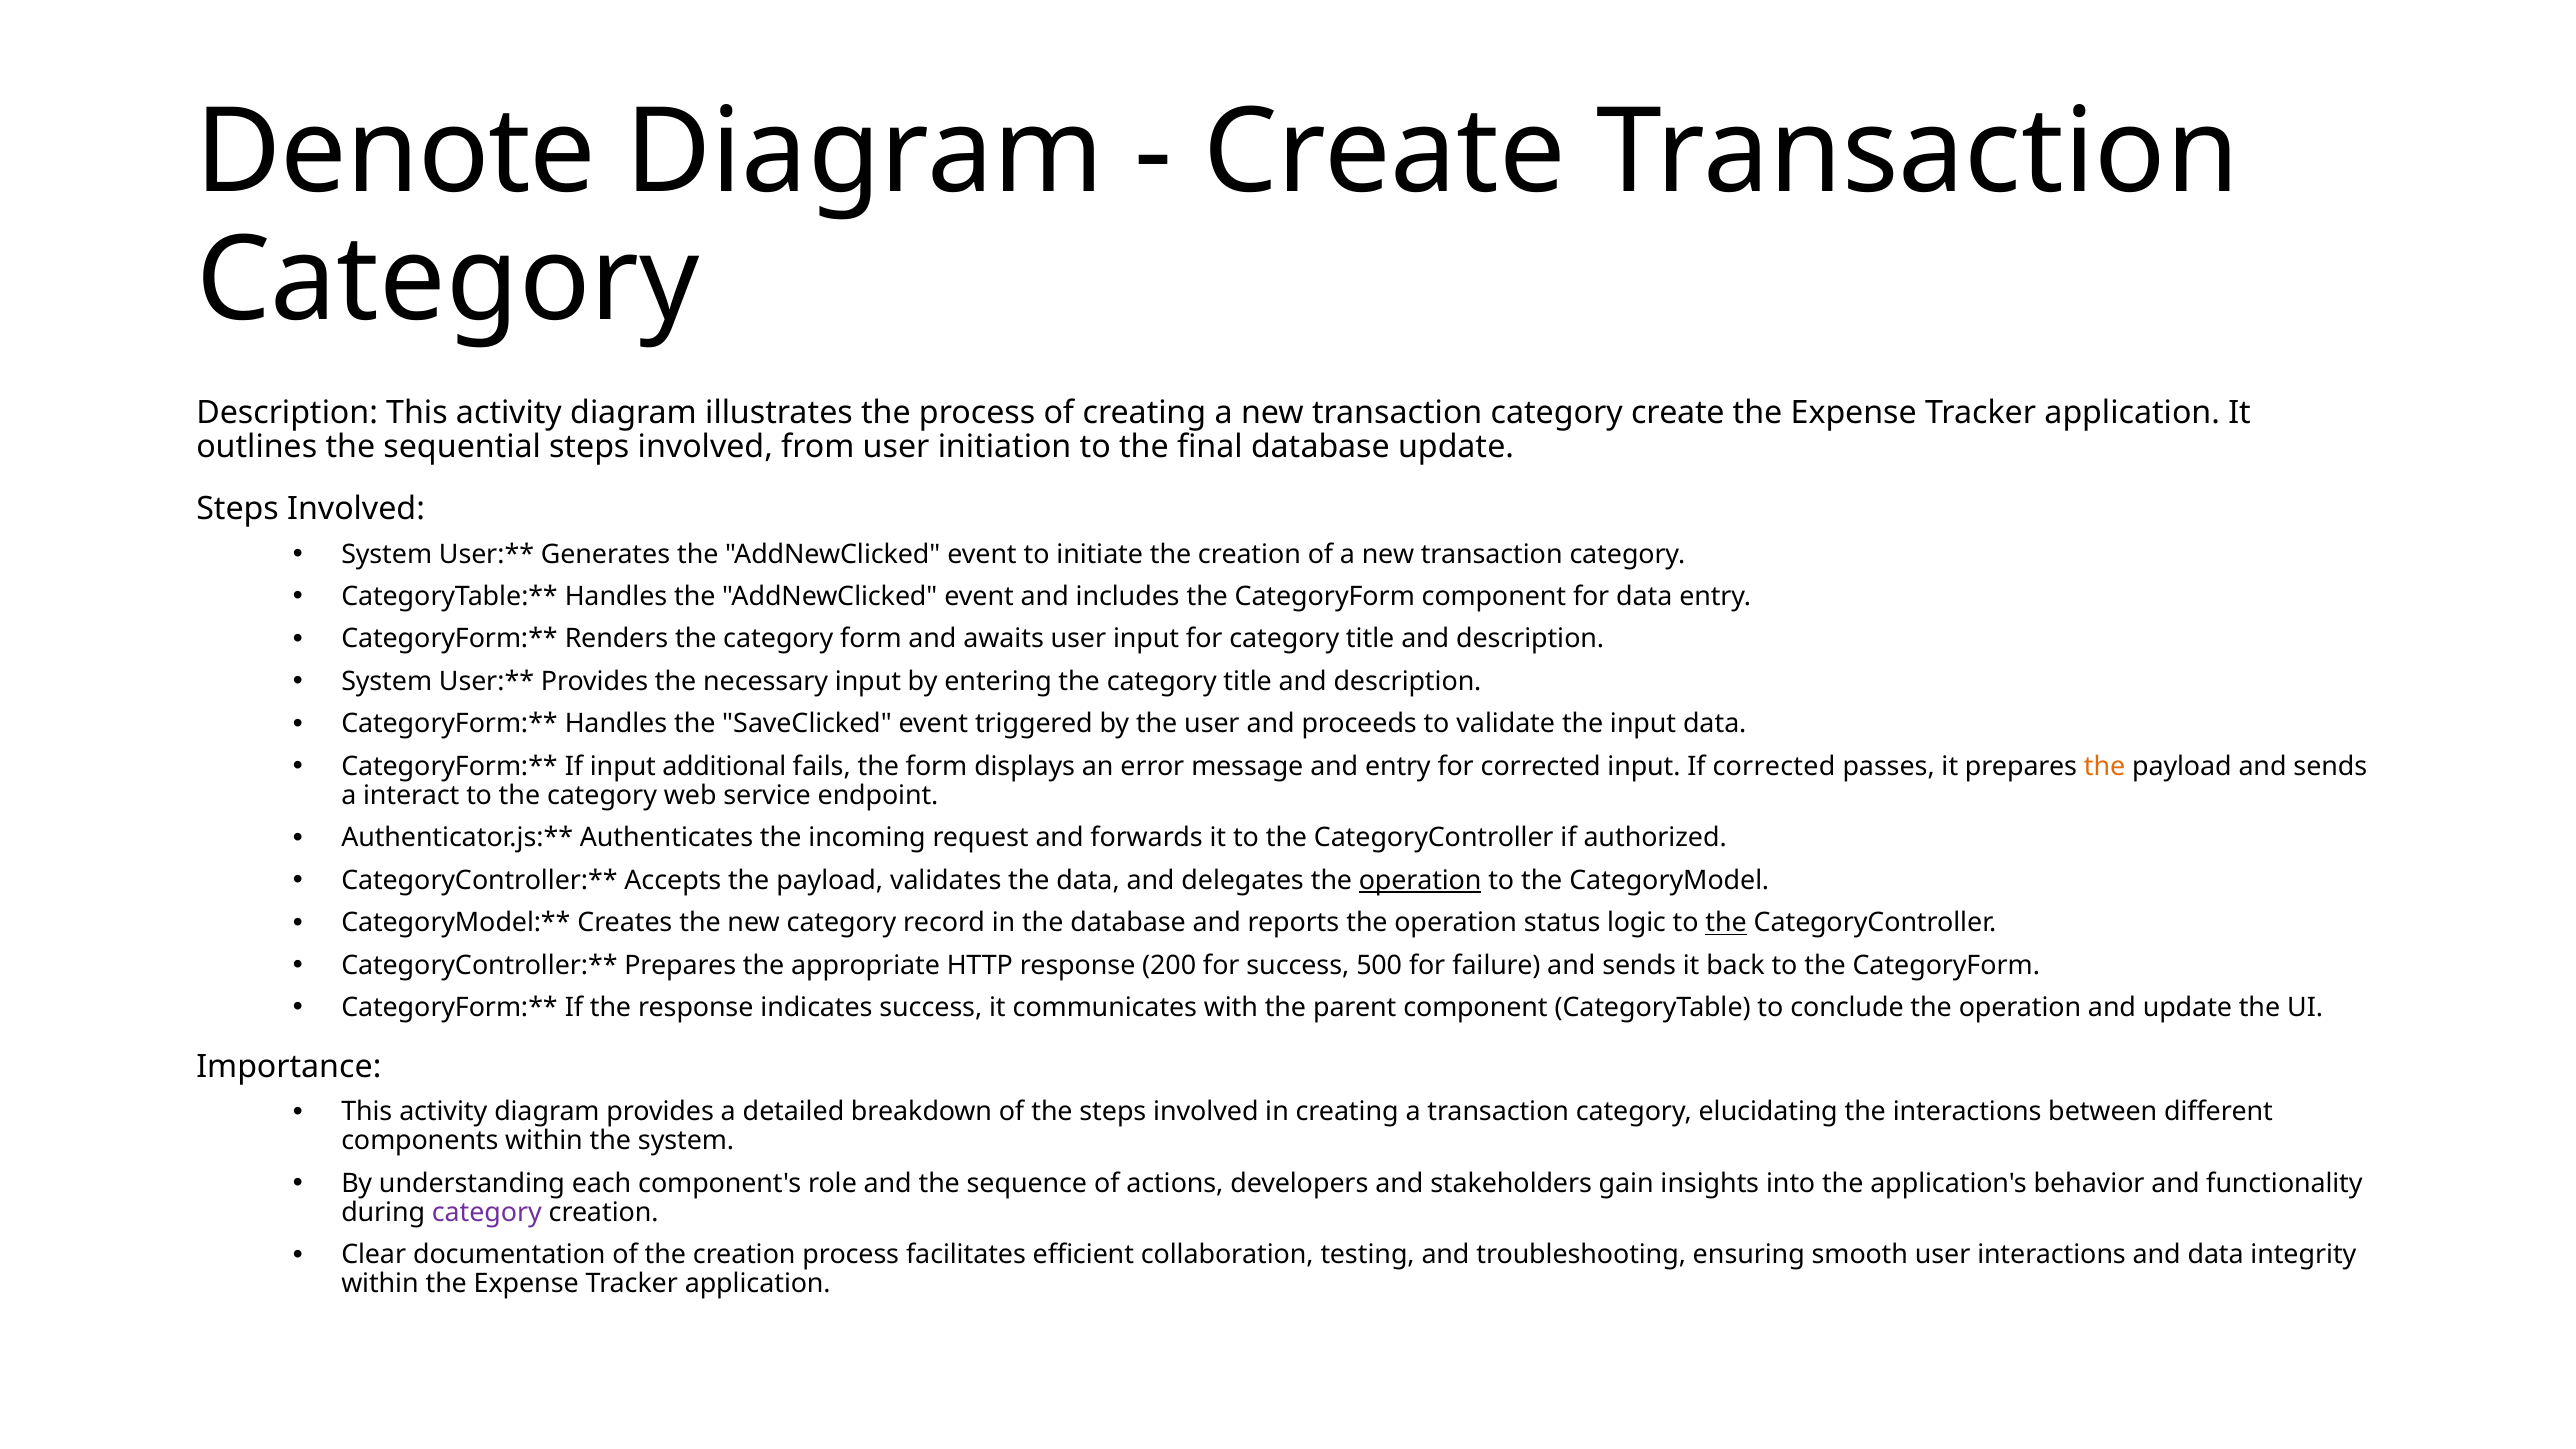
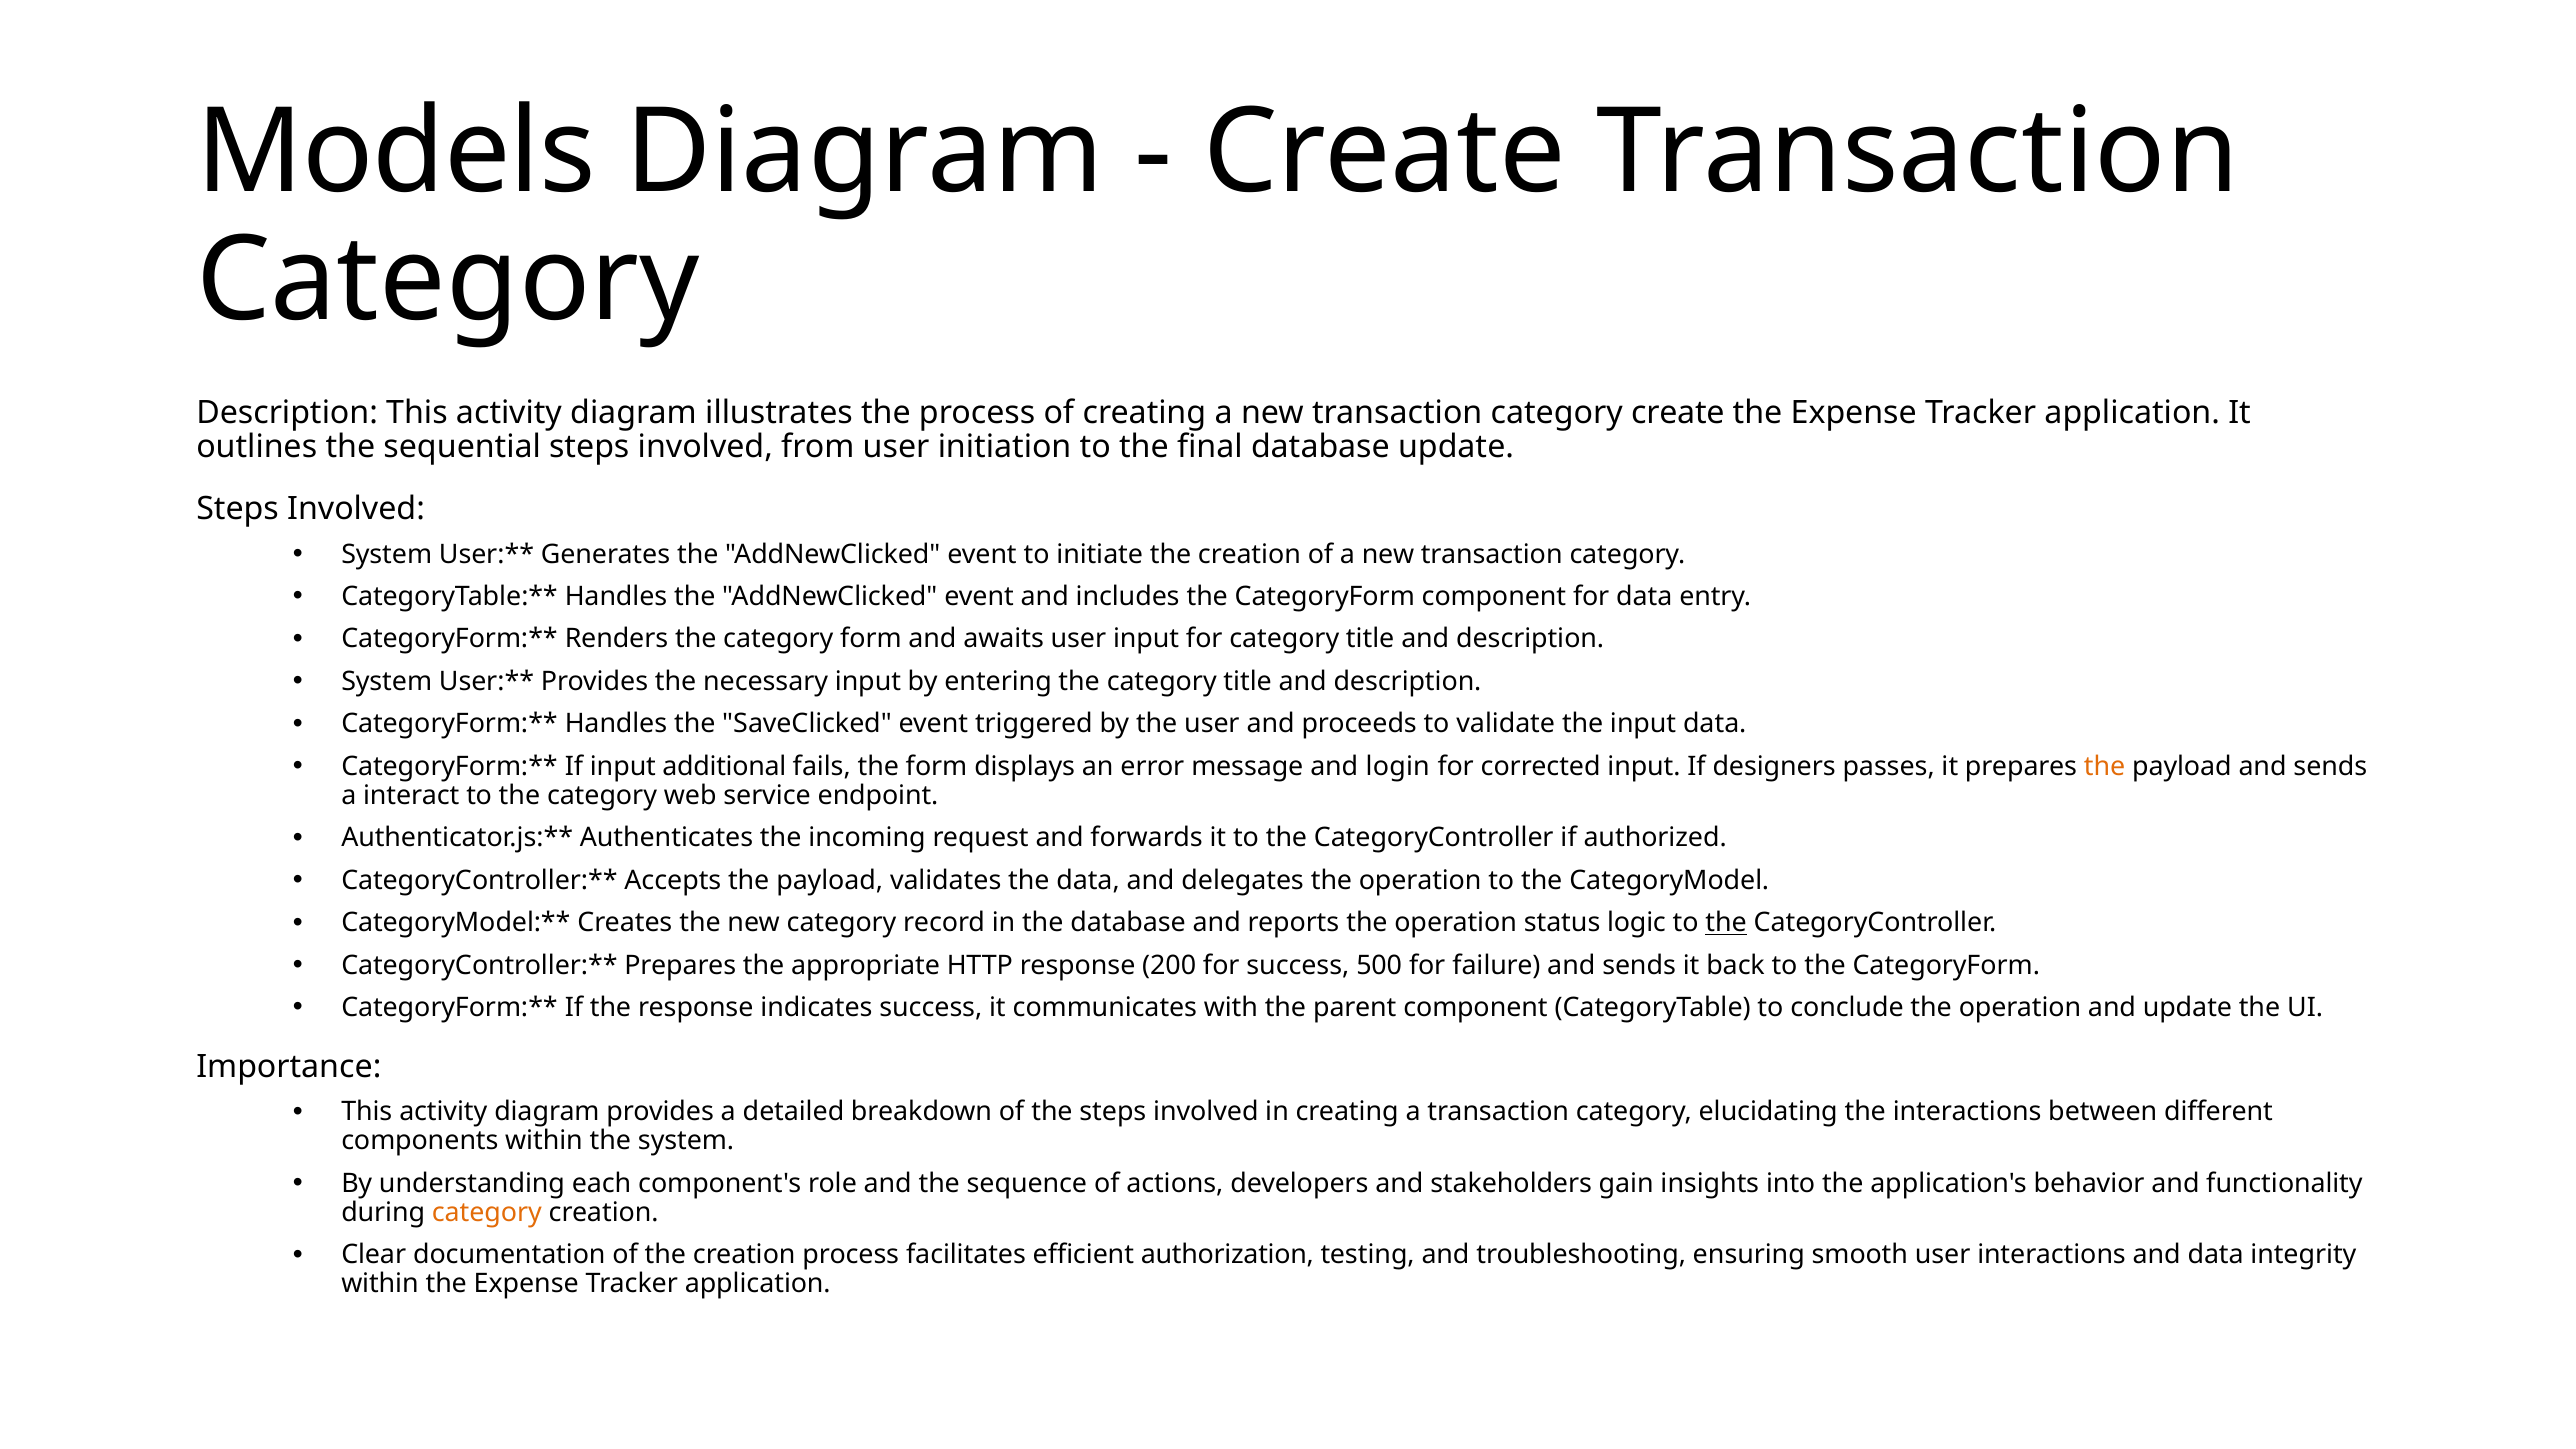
Denote: Denote -> Models (396, 153)
and entry: entry -> login (1398, 766)
If corrected: corrected -> designers (1774, 766)
operation underline: present -> none (1420, 880)
category colour: purple -> orange (487, 1212)
collaboration: collaboration -> authorization (1227, 1255)
